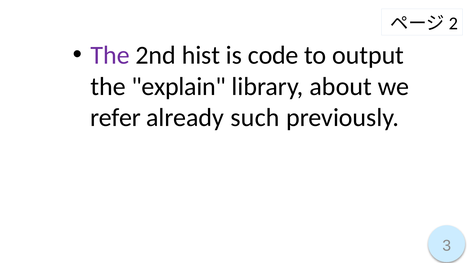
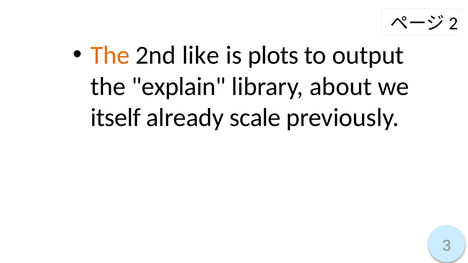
The colour: purple -> orange (110, 55)
hist: hist -> like (201, 55)
code: code -> plots (273, 55)
refer: refer -> itself (116, 118)
such: such -> scale (255, 118)
